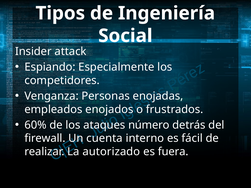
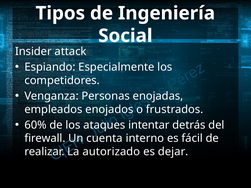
número: número -> intentar (149, 125)
fuera: fuera -> dejar (173, 152)
